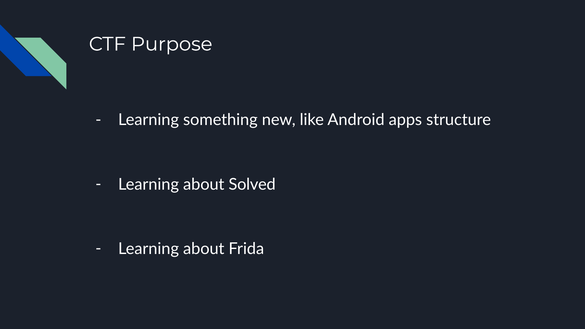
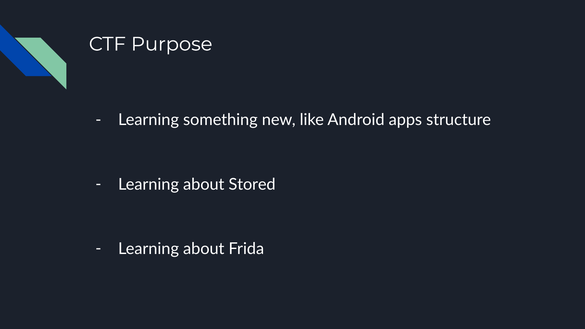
Solved: Solved -> Stored (252, 184)
